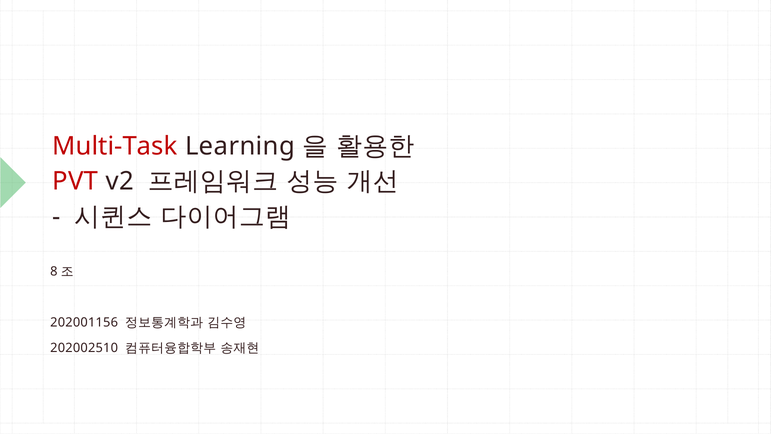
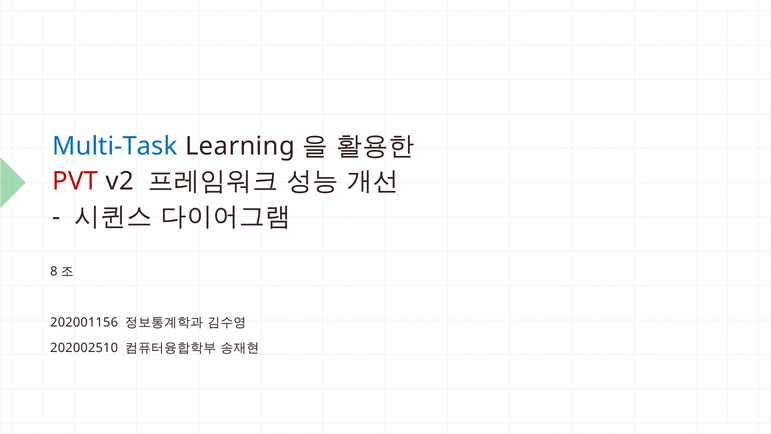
Multi-Task colour: red -> blue (115, 146)
